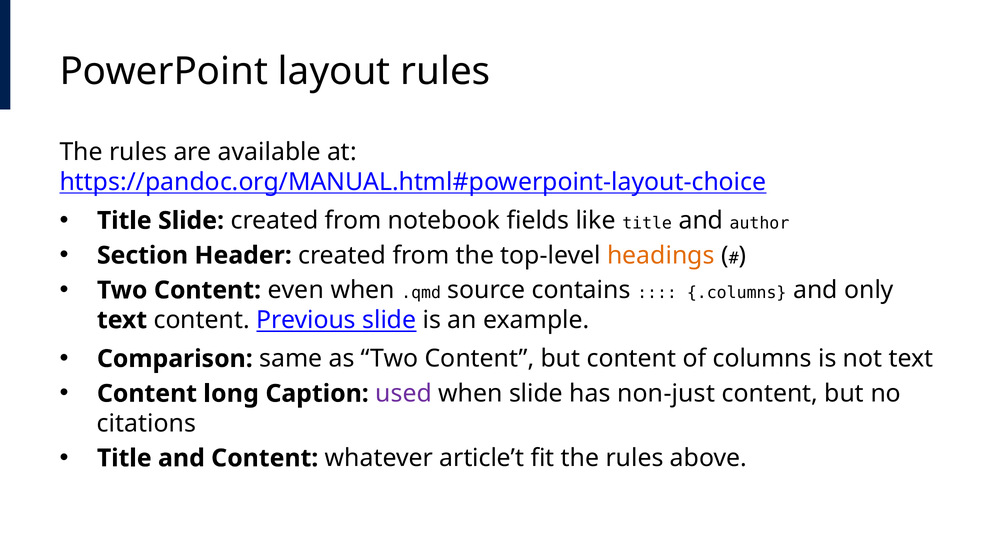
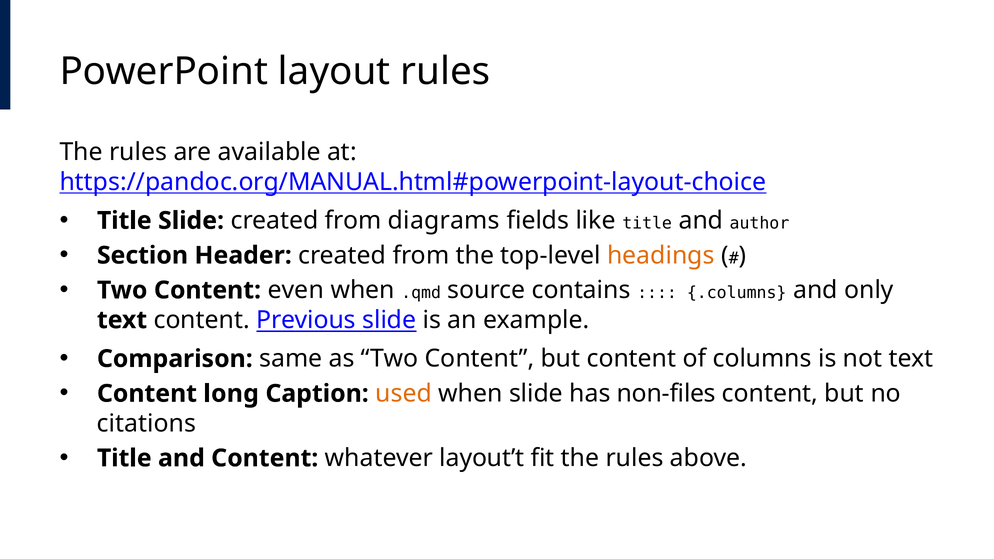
notebook: notebook -> diagrams (444, 221)
used colour: purple -> orange (404, 394)
non-just: non-just -> non-files (666, 394)
article’t: article’t -> layout’t (482, 458)
